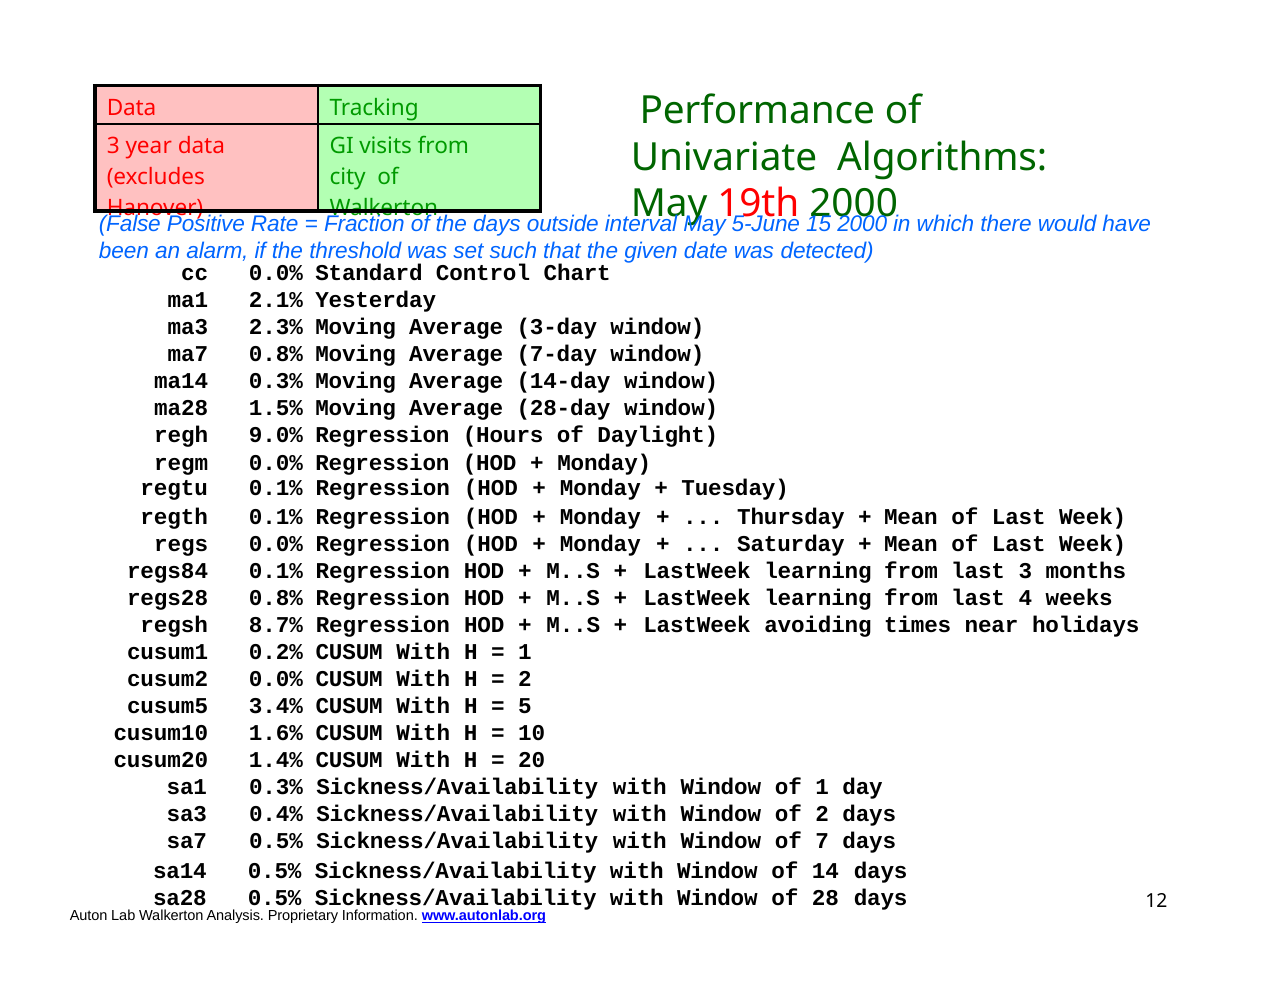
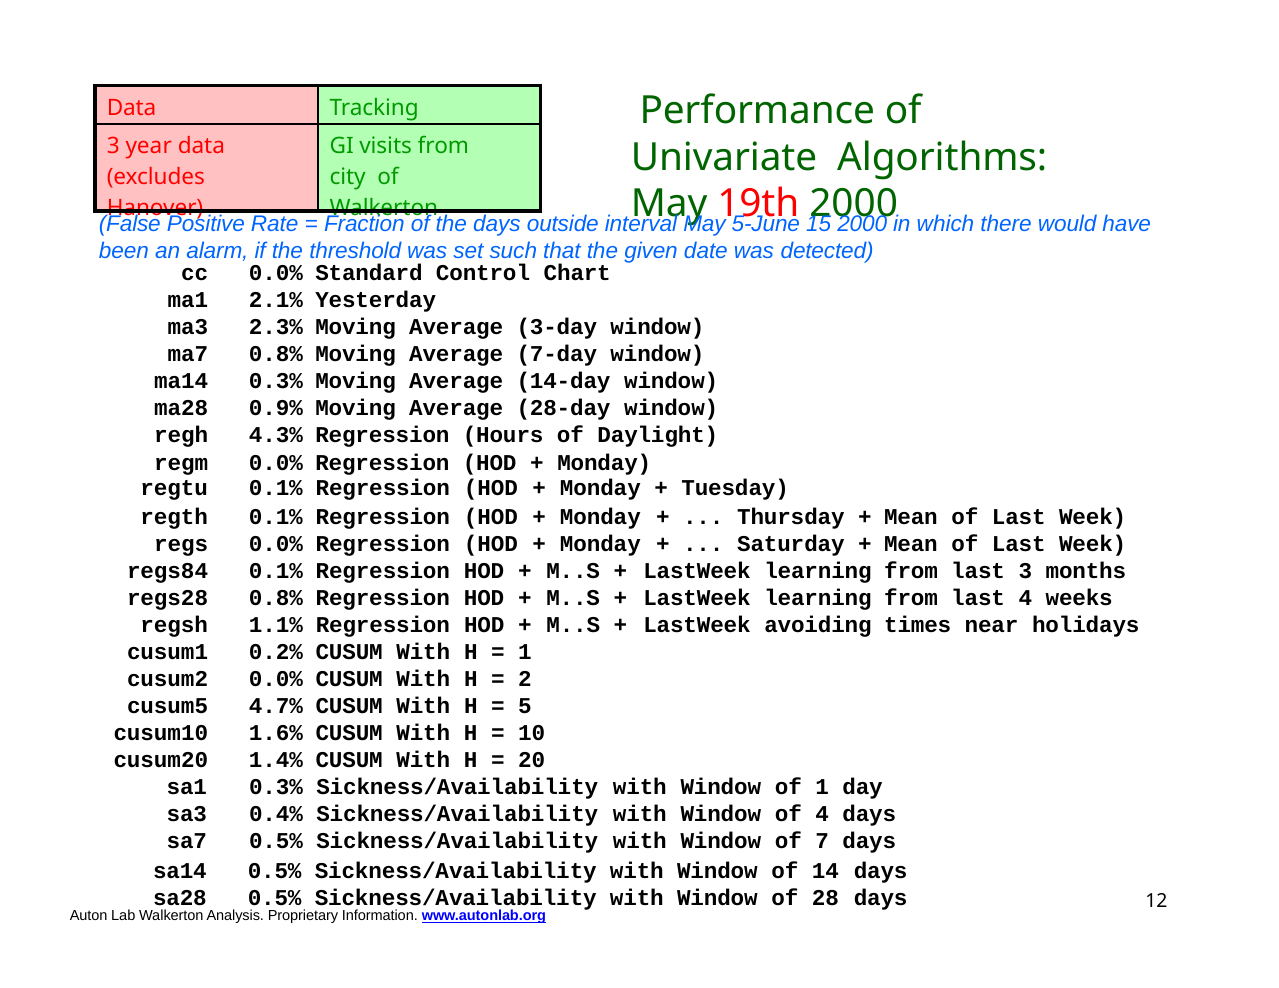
1.5%: 1.5% -> 0.9% (276, 409)
9.0%: 9.0% -> 4.3% (276, 436)
8.7%: 8.7% -> 1.1% (276, 625)
3.4%: 3.4% -> 4.7% (276, 706)
of 2: 2 -> 4 (822, 815)
